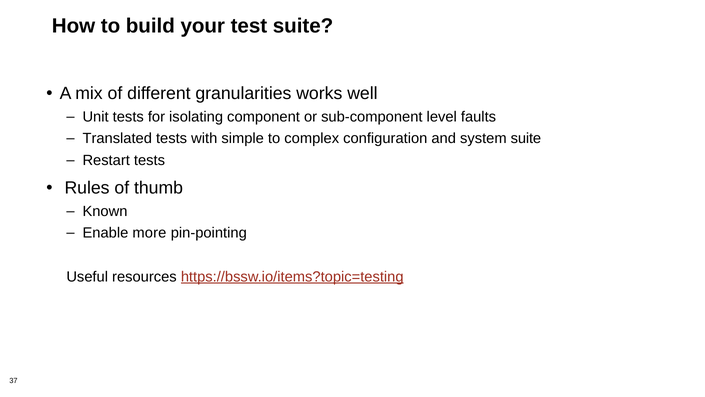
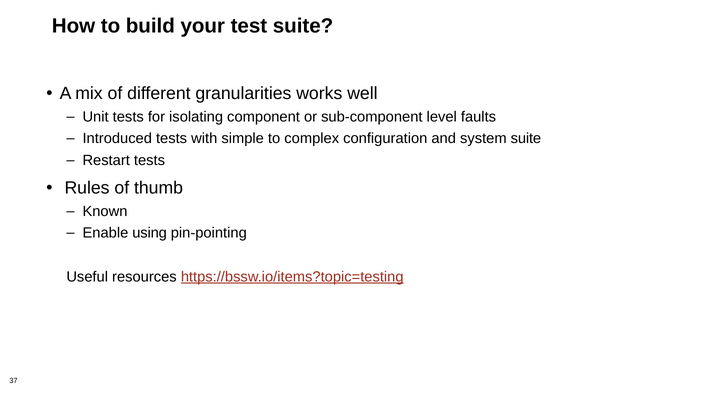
Translated: Translated -> Introduced (117, 138)
more: more -> using (150, 233)
